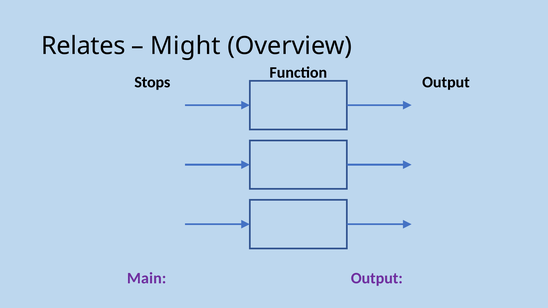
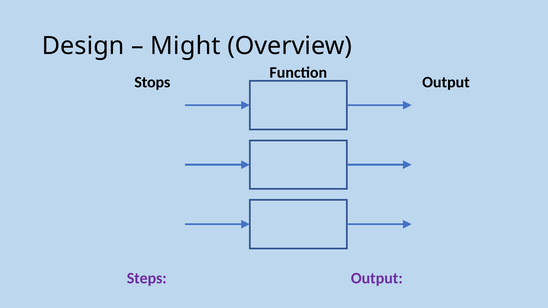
Relates: Relates -> Design (83, 46)
Main: Main -> Steps (147, 278)
